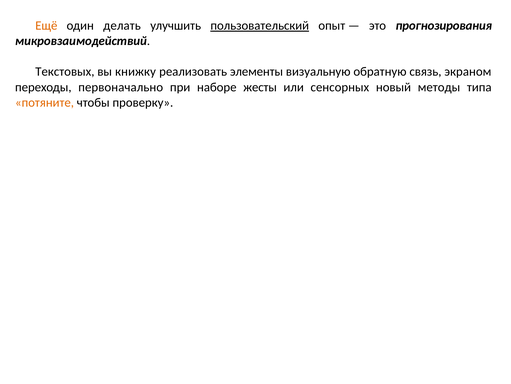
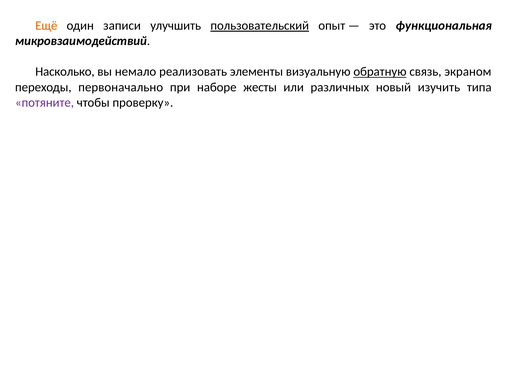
делать: делать -> записи (122, 26)
прогнозирования: прогнозирования -> функциональная (444, 26)
Текстовых: Текстовых -> Насколько (65, 72)
книжку: книжку -> немало (136, 72)
обратную underline: none -> present (380, 72)
сенсорных: сенсорных -> различных (340, 87)
методы: методы -> изучить (439, 87)
потяните colour: orange -> purple (45, 102)
